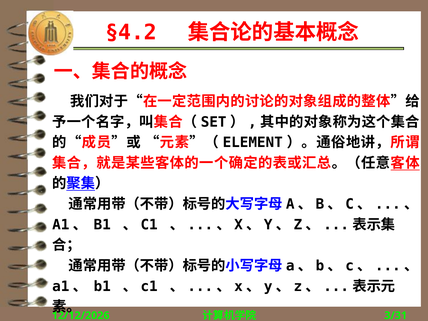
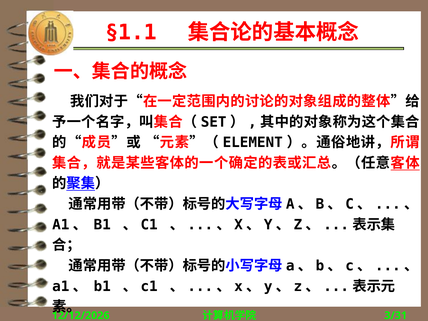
§4.2: §4.2 -> §1.1 (131, 33)
